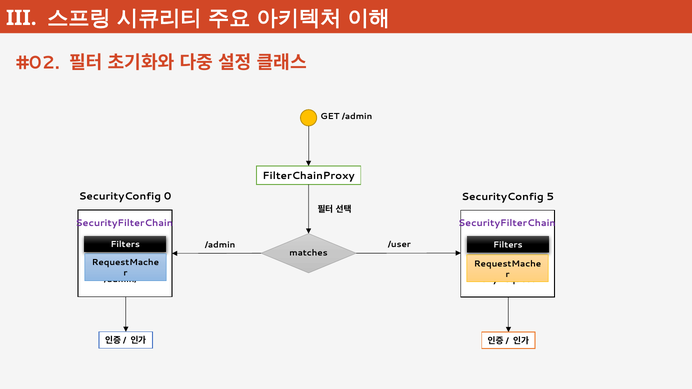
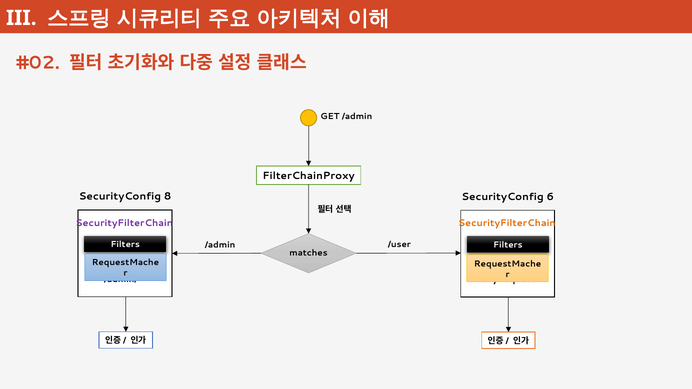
0: 0 -> 8 (168, 197)
5: 5 -> 6 (550, 197)
SecurityFilterChain colour: purple -> orange (507, 223)
